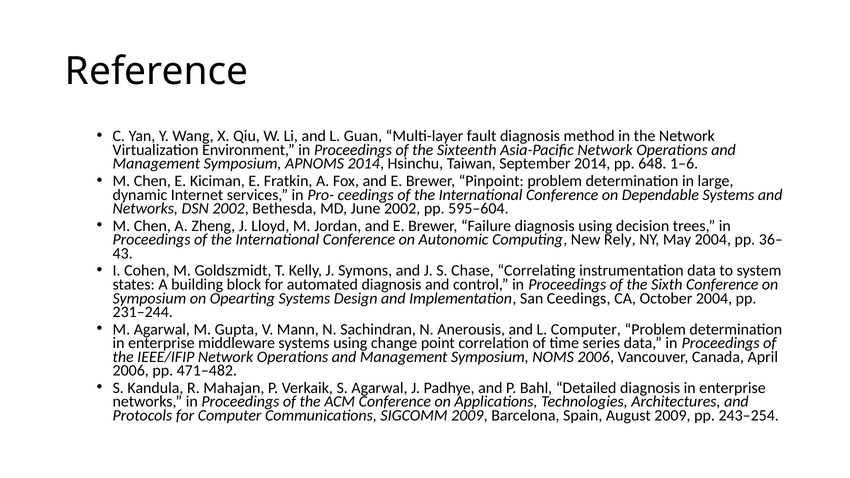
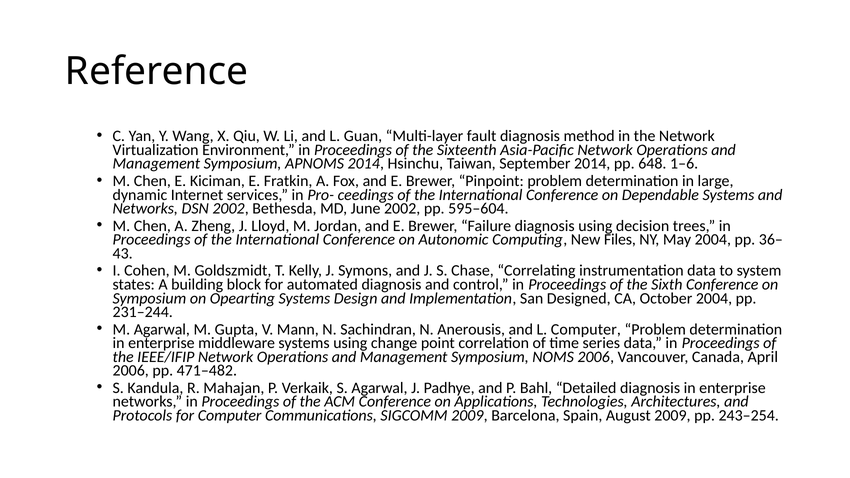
Rely: Rely -> Files (620, 240)
San Ceedings: Ceedings -> Designed (579, 298)
